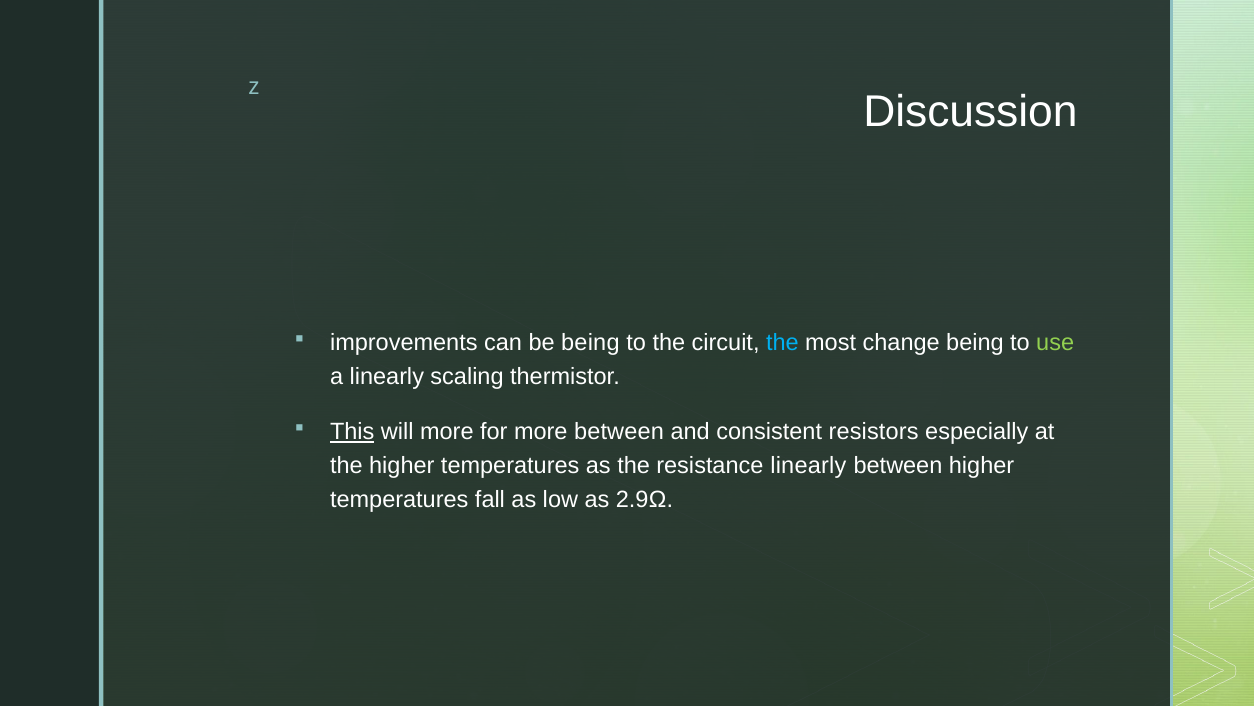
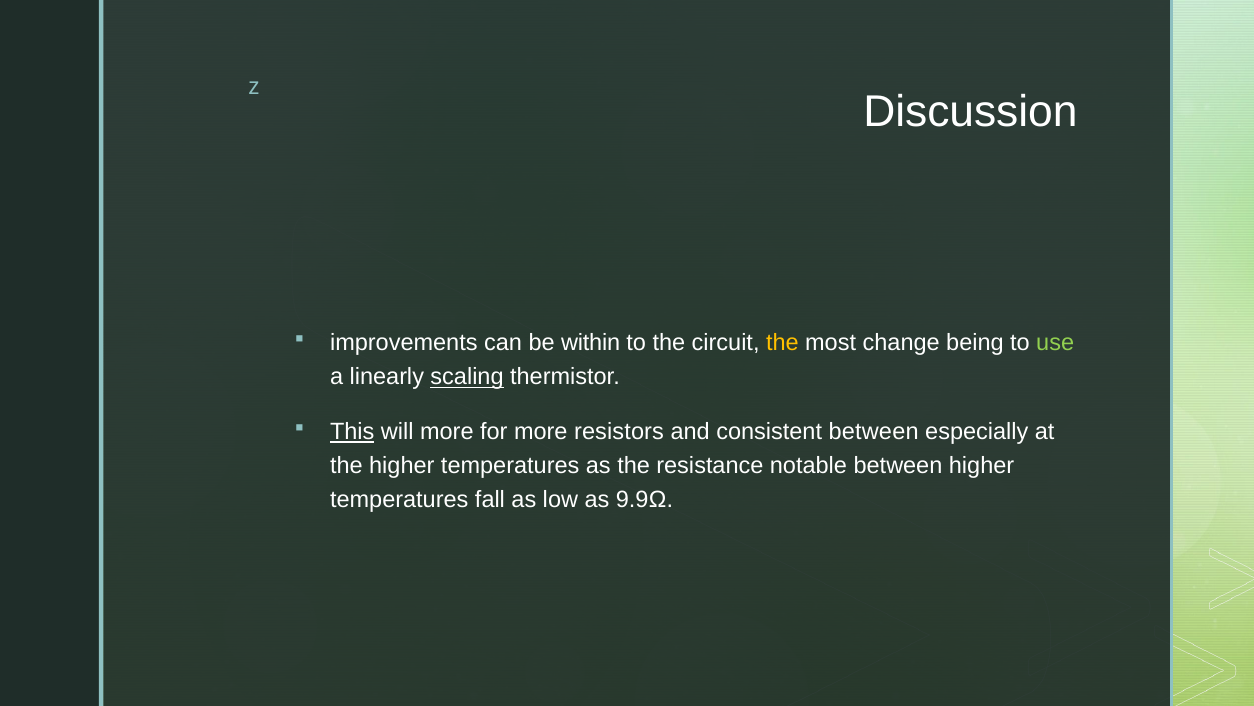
be being: being -> within (591, 343)
the colour: light blue -> yellow (782, 343)
scaling underline: none -> present (467, 377)
more between: between -> resistors (619, 432)
consistent resistors: resistors -> between (874, 432)
resistance linearly: linearly -> notable (808, 465)
2.9Ω: 2.9Ω -> 9.9Ω (645, 499)
